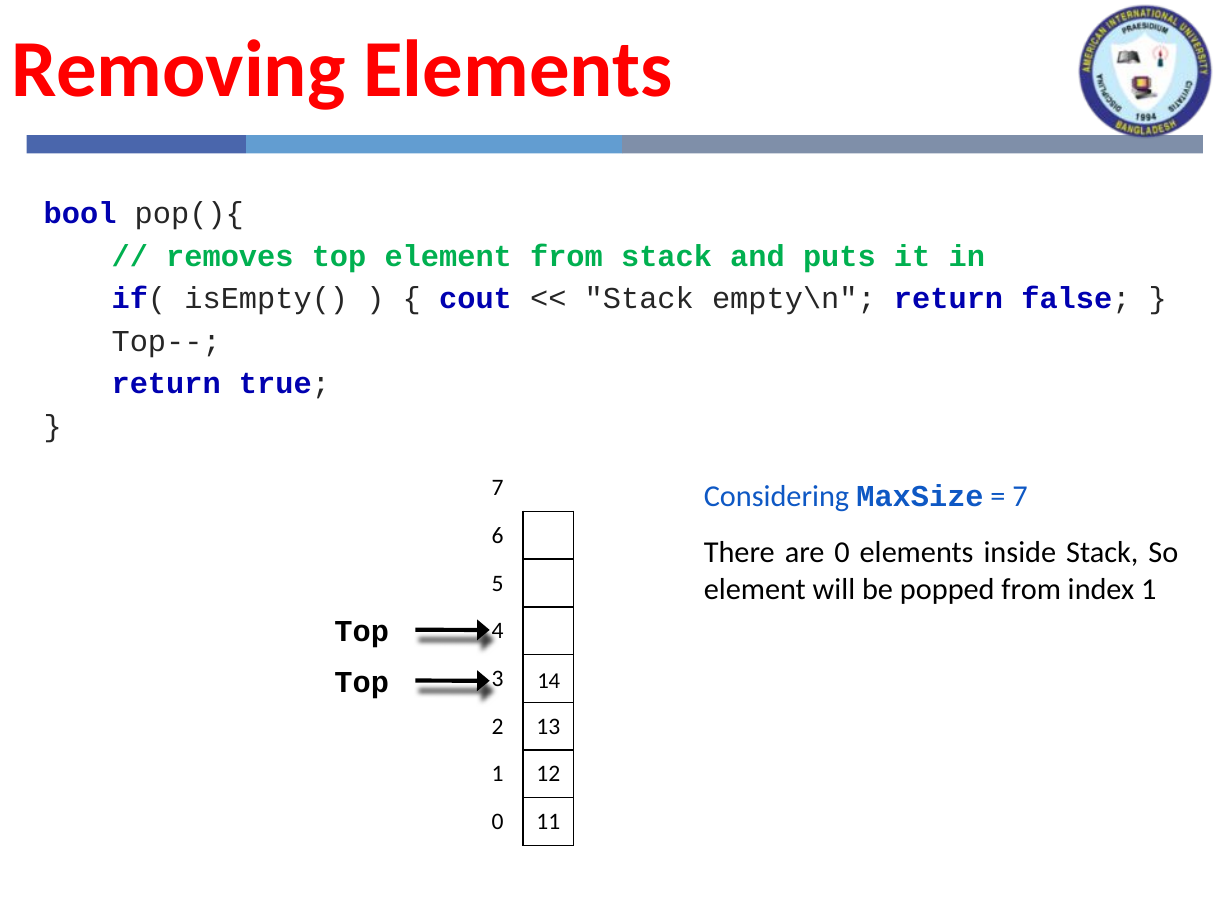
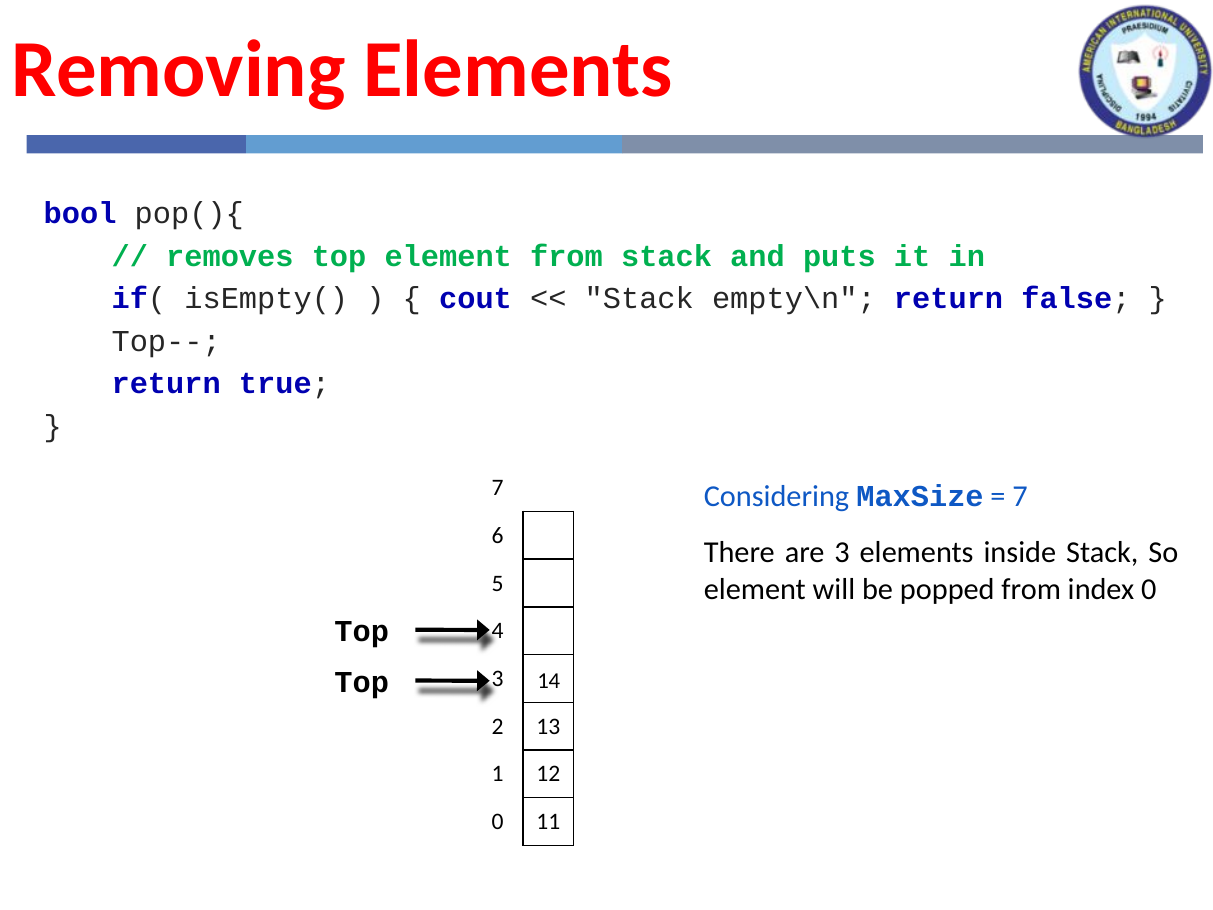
are 0: 0 -> 3 (842, 553)
index 1: 1 -> 0 (1149, 589)
